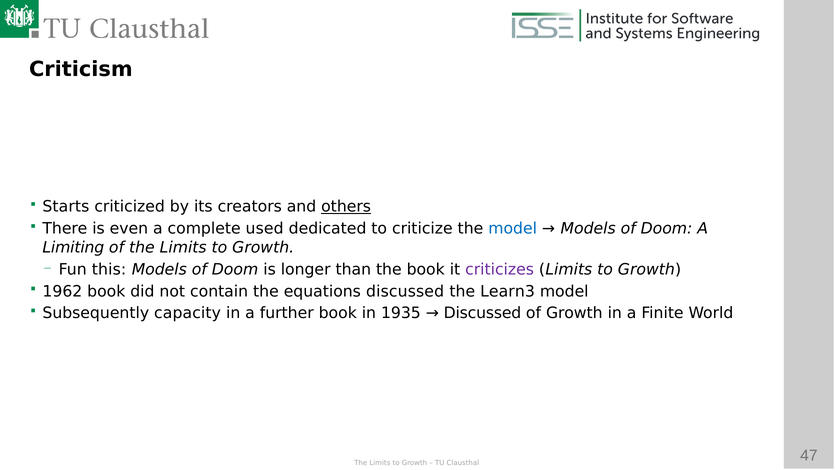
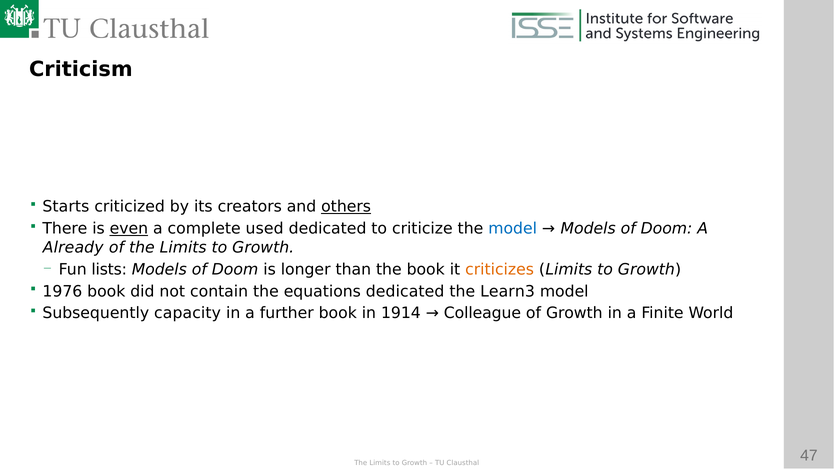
even underline: none -> present (129, 229)
Limiting: Limiting -> Already (73, 247)
this: this -> lists (109, 269)
criticizes colour: purple -> orange (500, 269)
1962: 1962 -> 1976 (62, 291)
equations discussed: discussed -> dedicated (405, 291)
1935: 1935 -> 1914 (401, 313)
Discussed: Discussed -> Colleague (482, 313)
